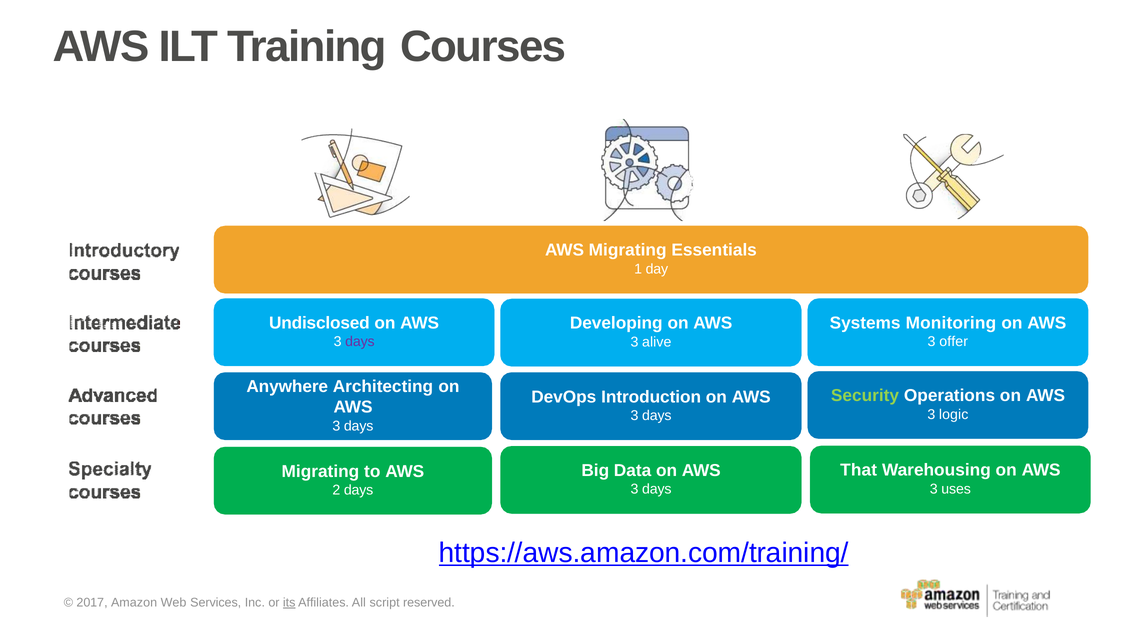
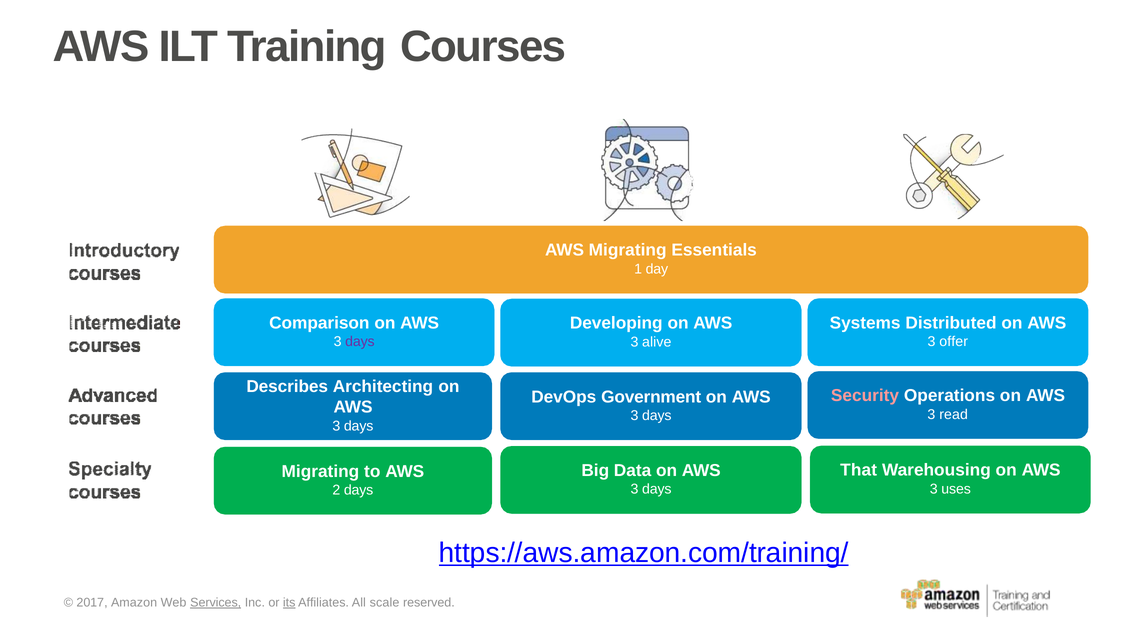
Undisclosed: Undisclosed -> Comparison (319, 323)
Monitoring: Monitoring -> Distributed (951, 323)
Anywhere: Anywhere -> Describes (287, 387)
Security colour: light green -> pink (865, 396)
Introduction: Introduction -> Government (651, 397)
logic: logic -> read (954, 414)
Services underline: none -> present (216, 603)
script: script -> scale (385, 603)
